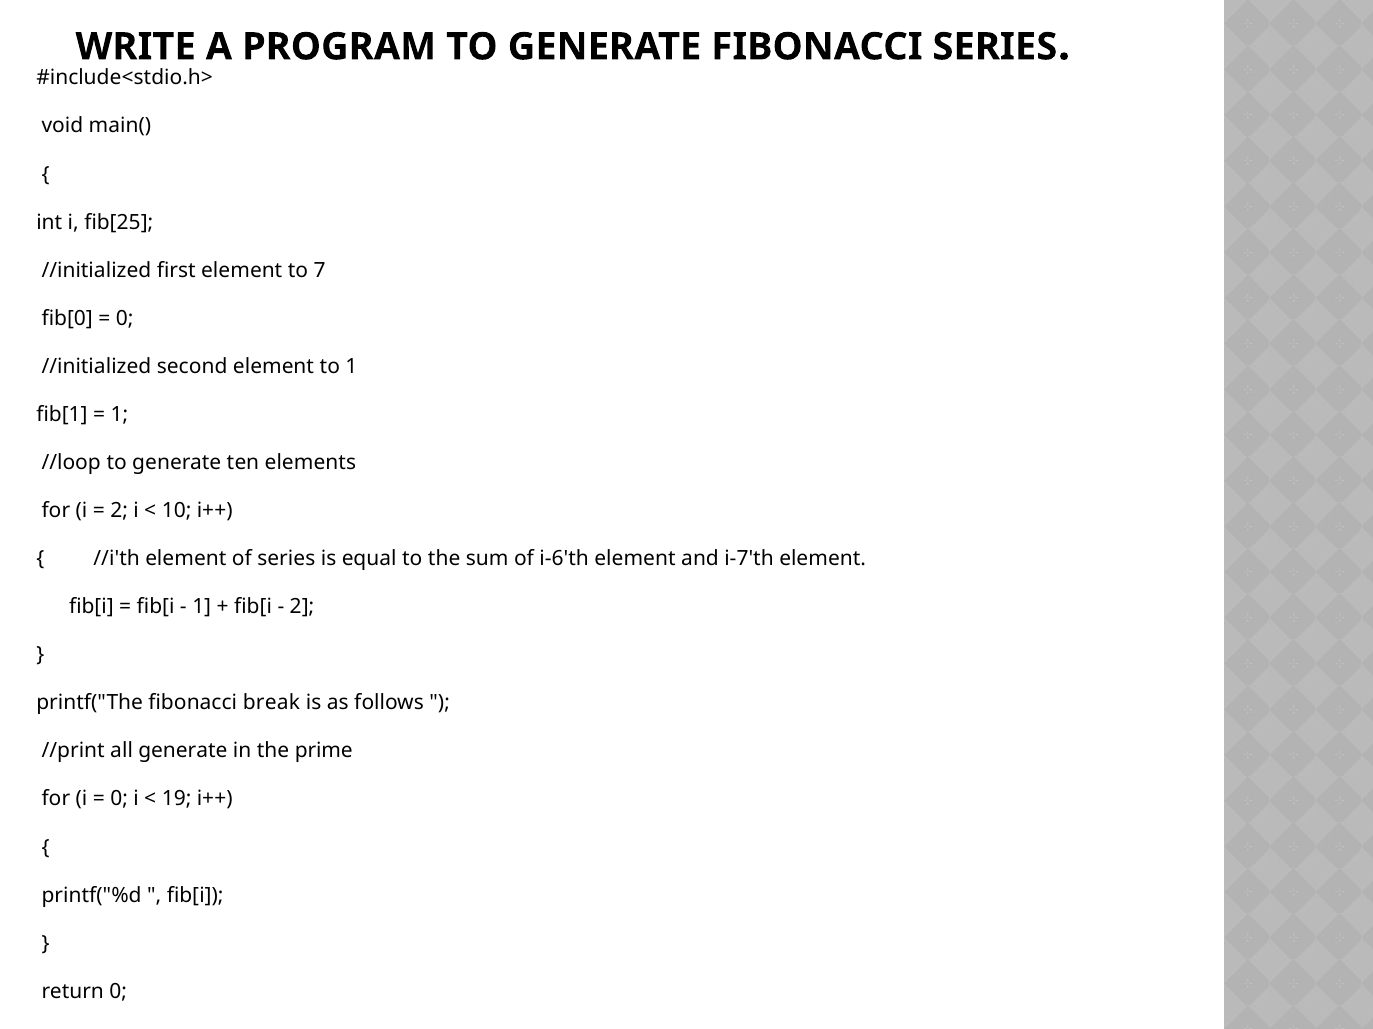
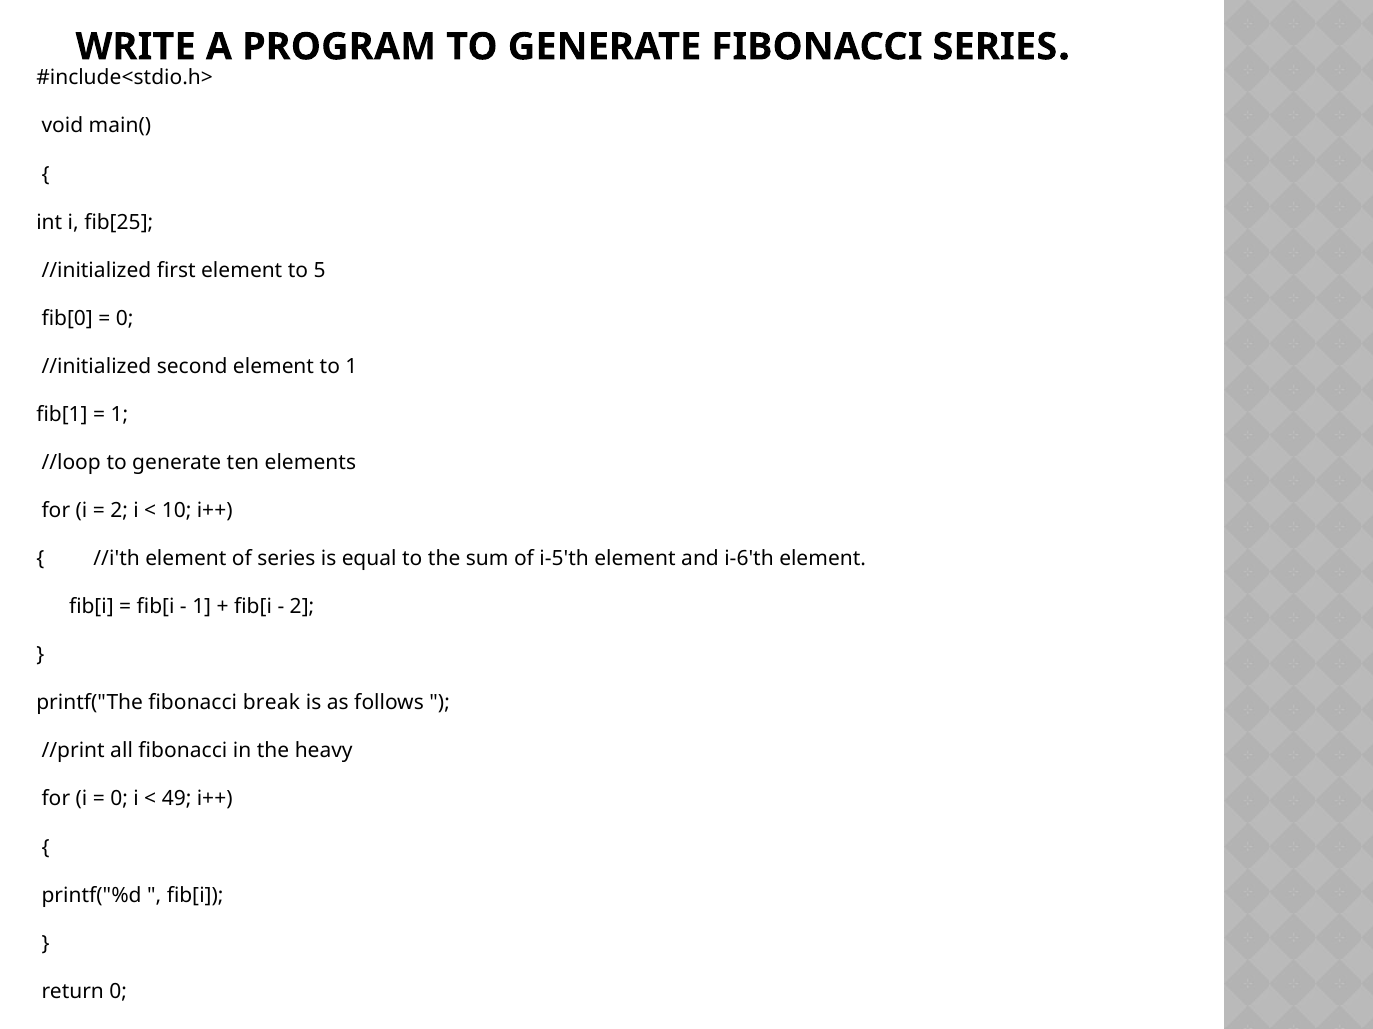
7: 7 -> 5 (320, 270)
i-6'th: i-6'th -> i-5'th (564, 559)
i-7'th: i-7'th -> i-6'th (749, 559)
all generate: generate -> fibonacci (183, 752)
prime: prime -> heavy (324, 752)
19: 19 -> 49 (177, 800)
